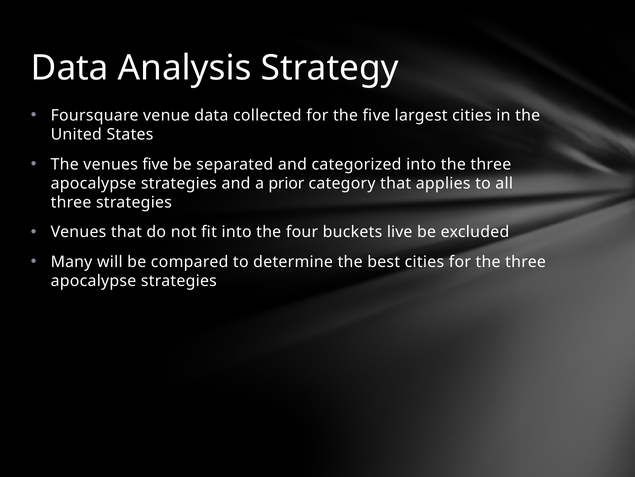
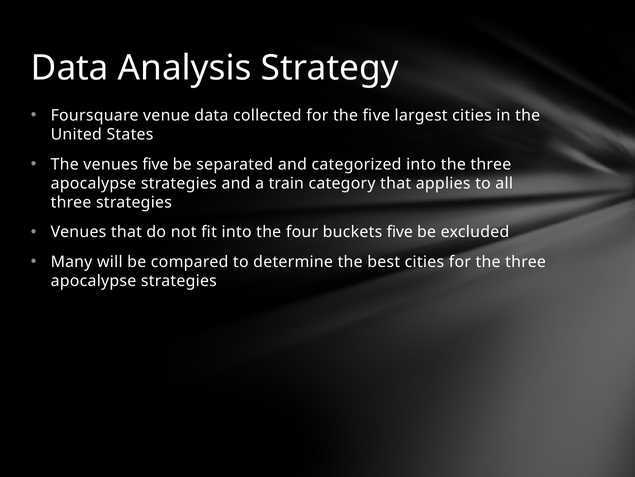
prior: prior -> train (286, 183)
buckets live: live -> five (400, 232)
